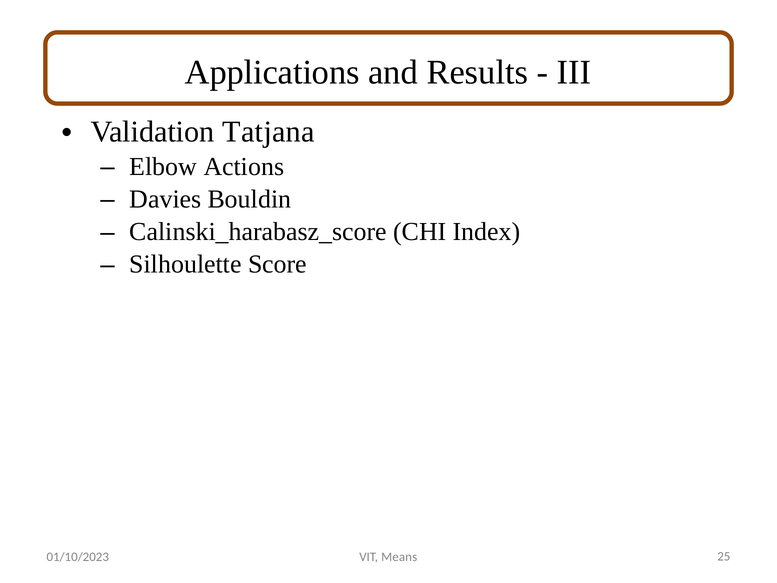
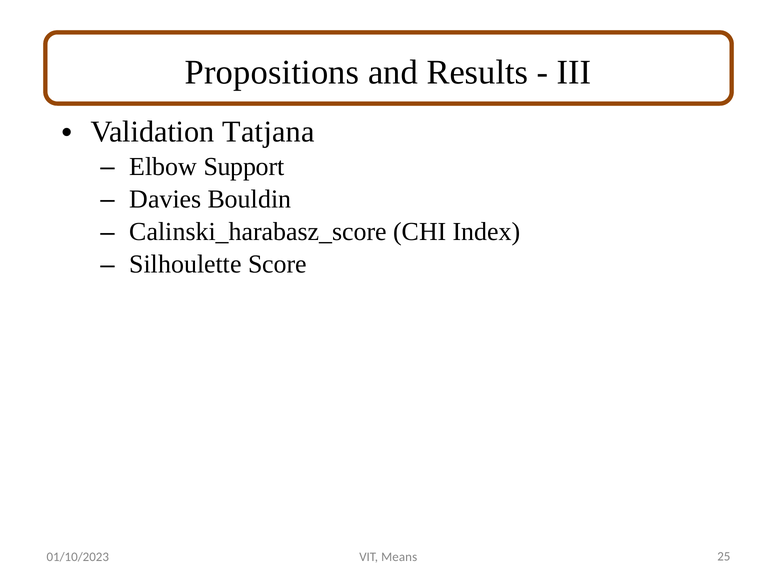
Applications: Applications -> Propositions (272, 72)
Actions: Actions -> Support (244, 167)
